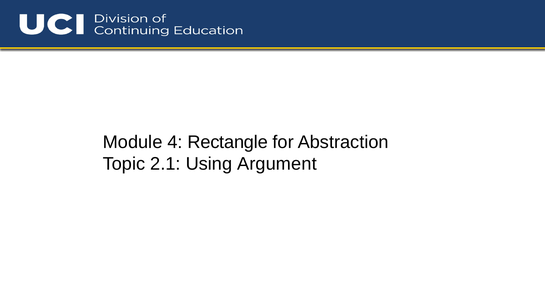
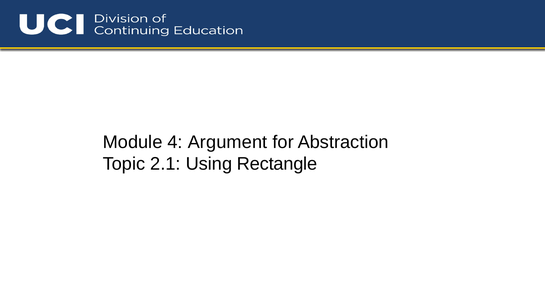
Rectangle: Rectangle -> Argument (228, 142)
Argument: Argument -> Rectangle (277, 164)
